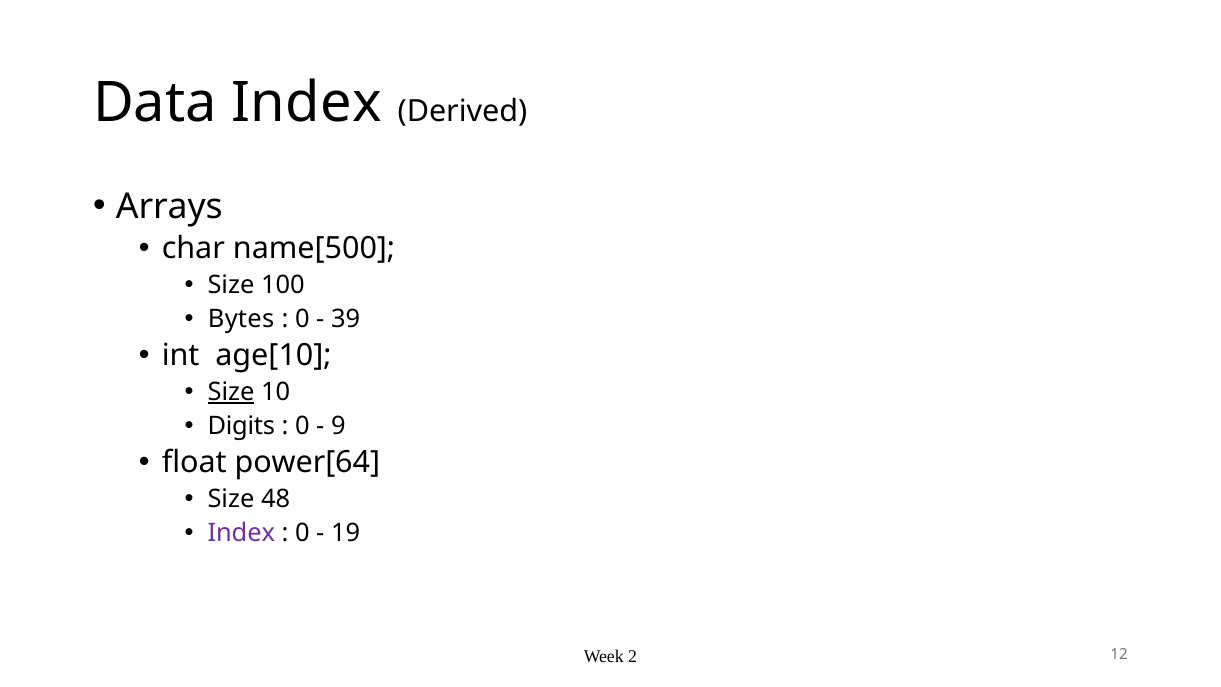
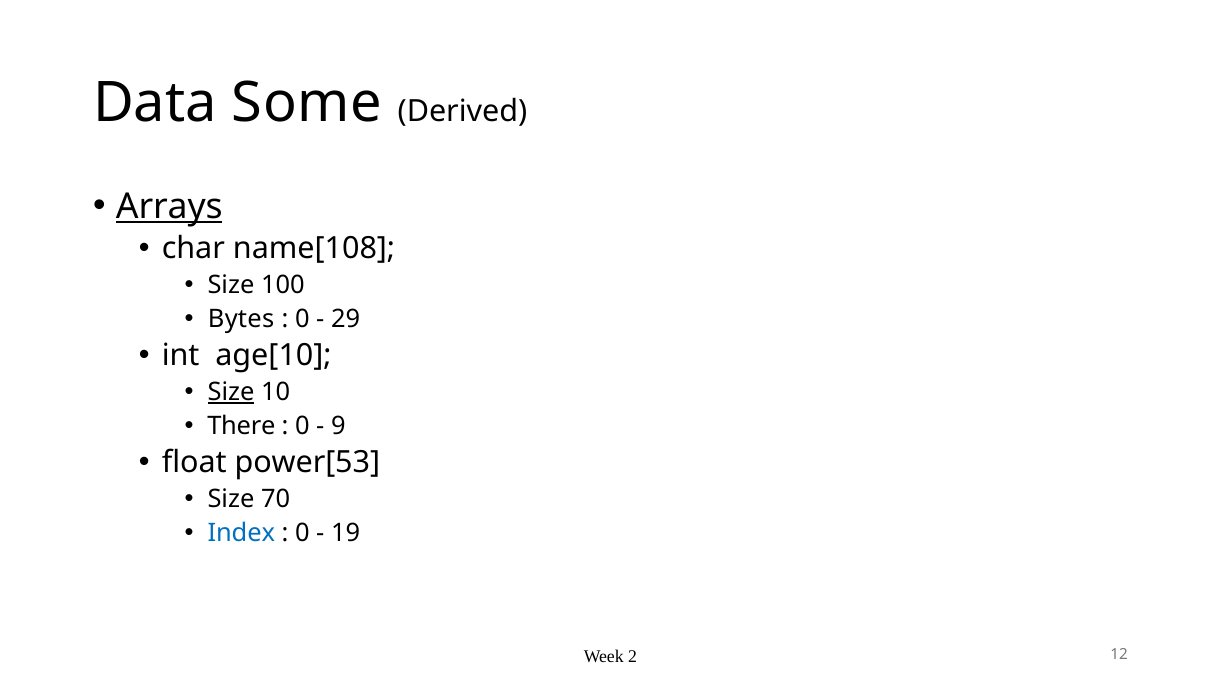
Data Index: Index -> Some (307, 103)
Arrays underline: none -> present (169, 206)
name[500: name[500 -> name[108 (314, 249)
39: 39 -> 29 (346, 319)
Digits: Digits -> There (241, 426)
power[64: power[64 -> power[53 (307, 462)
48: 48 -> 70 (276, 499)
Index colour: purple -> blue (241, 533)
